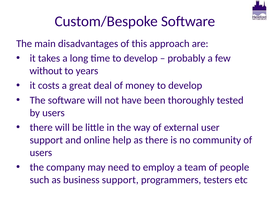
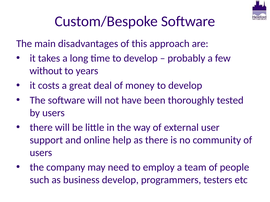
business support: support -> develop (120, 180)
